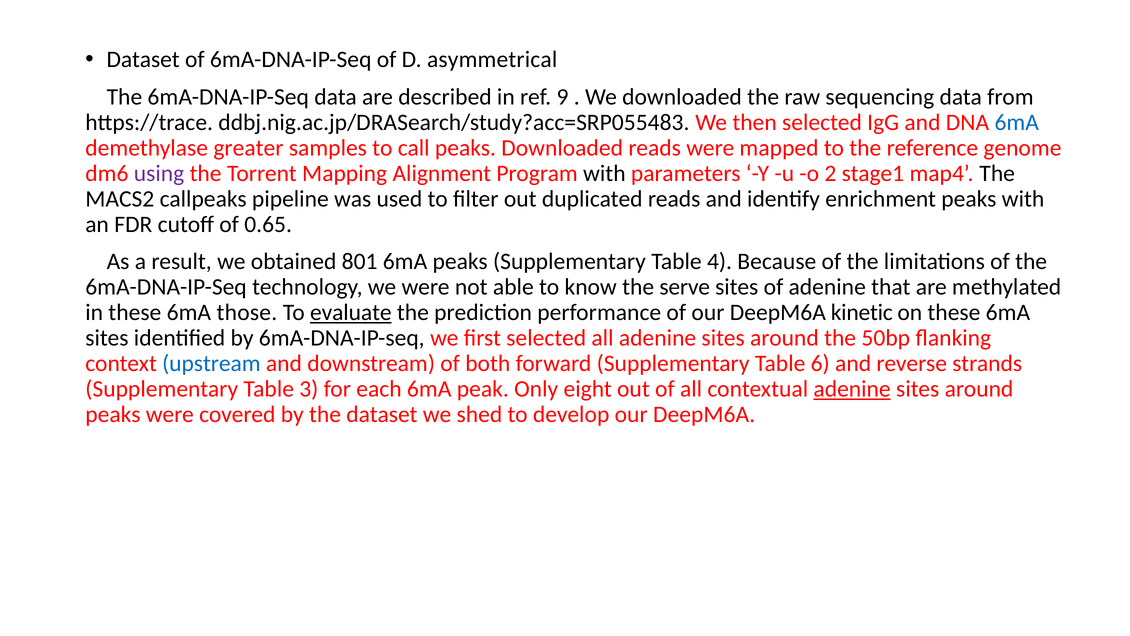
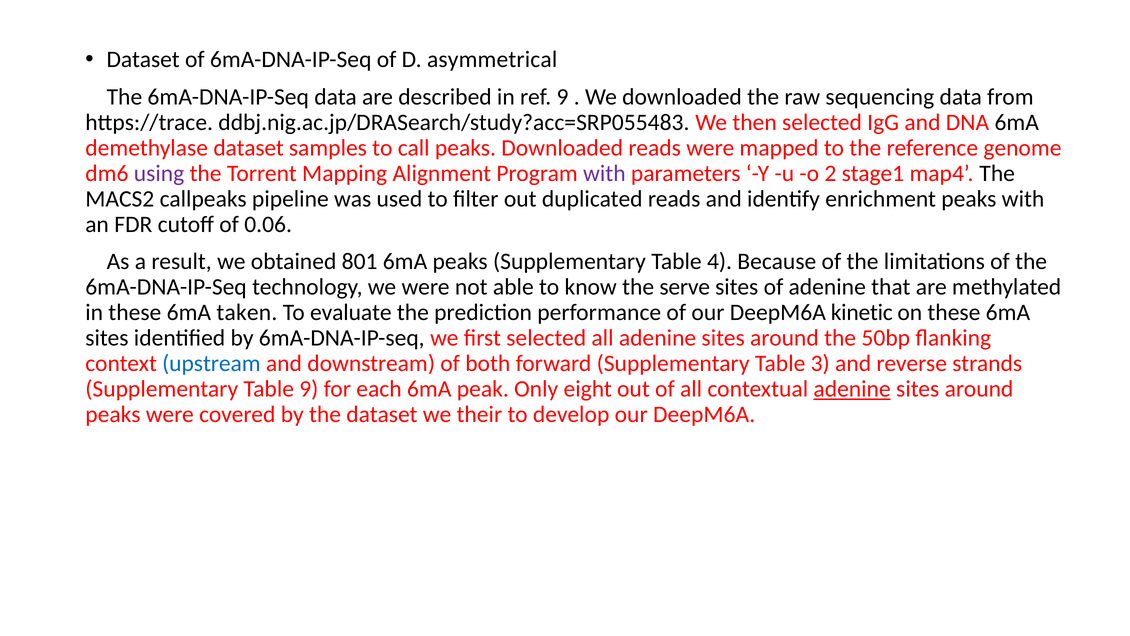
6mA colour: blue -> black (1017, 122)
demethylase greater: greater -> dataset (249, 148)
with colour: black -> purple (604, 173)
0.65: 0.65 -> 0.06 (268, 224)
those: those -> taken (247, 312)
evaluate underline: present -> none (351, 312)
6: 6 -> 3 (820, 363)
Table 3: 3 -> 9 (309, 389)
shed: shed -> their (479, 414)
